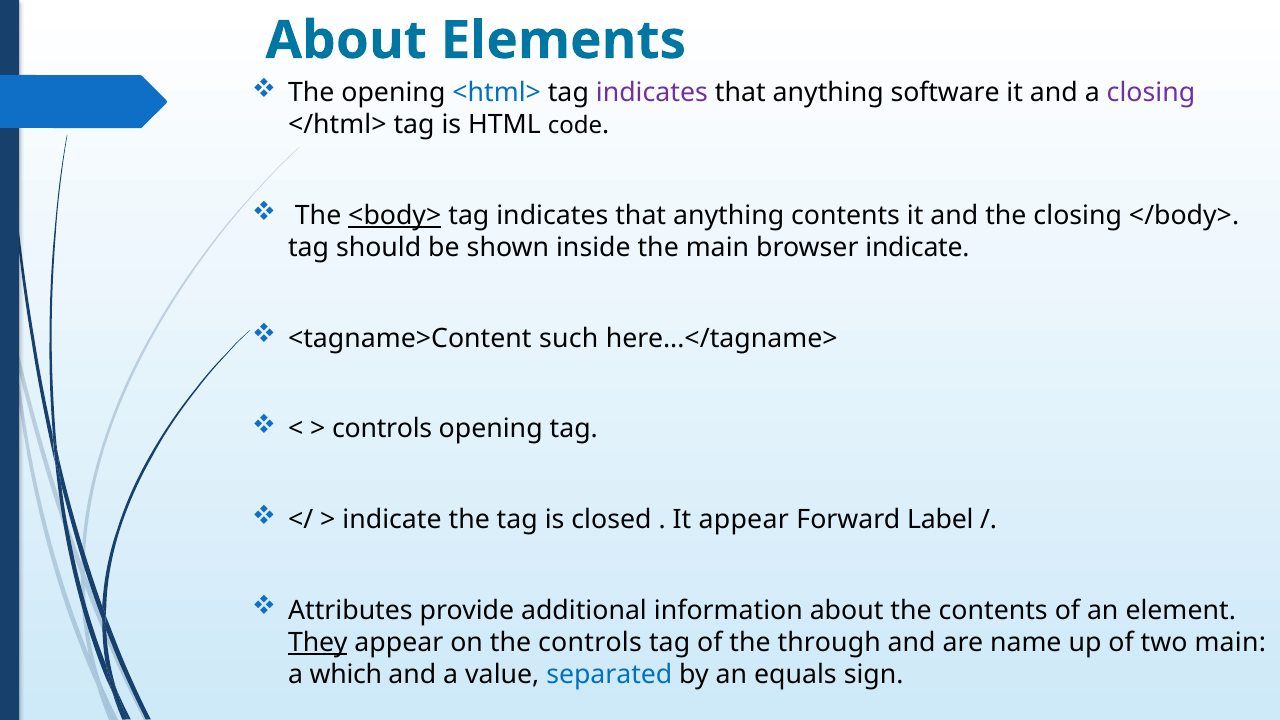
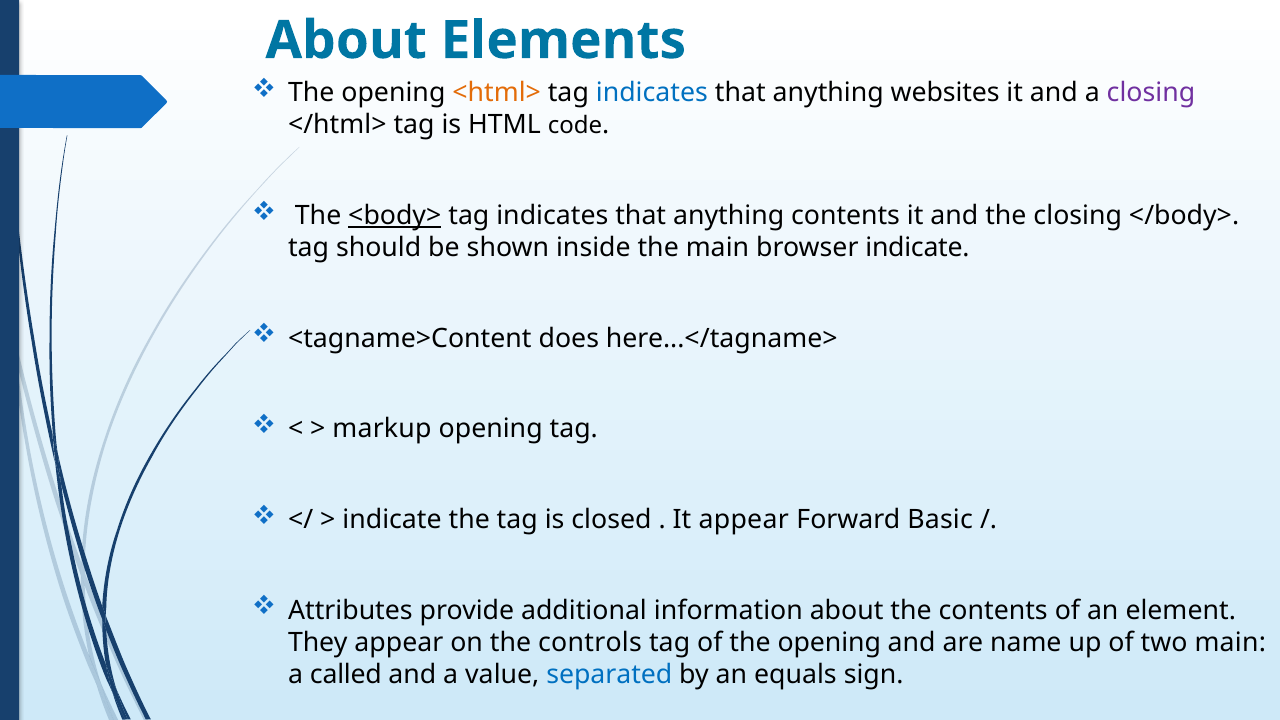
<html> colour: blue -> orange (497, 93)
indicates colour: purple -> blue (652, 93)
software: software -> websites (945, 93)
such: such -> does (569, 338)
controls: controls -> markup (382, 429)
Label: Label -> Basic (940, 520)
They underline: present -> none (318, 642)
of the through: through -> opening (829, 642)
which: which -> called (346, 674)
